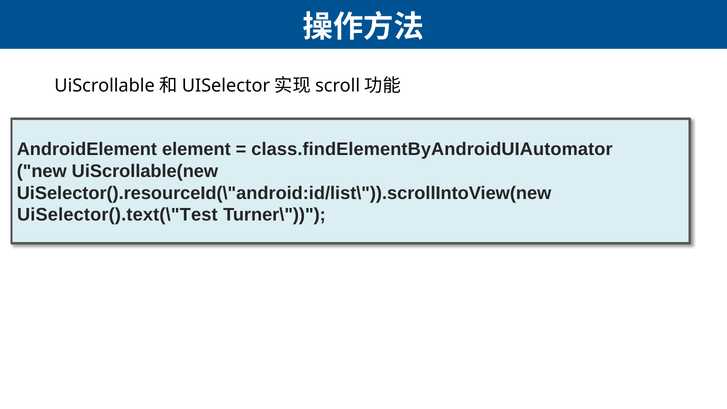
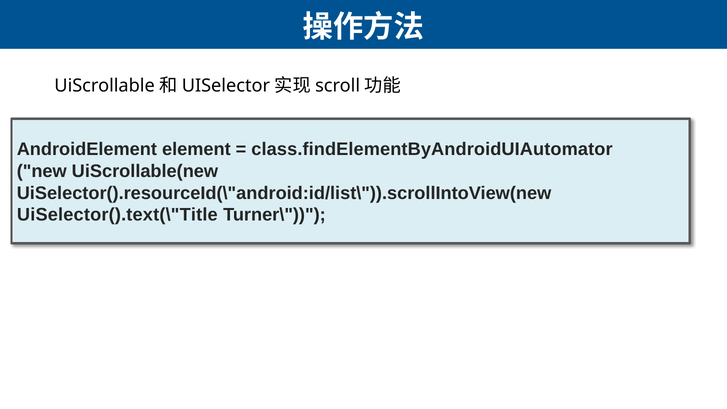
UiSelector().text(\"Test: UiSelector().text(\"Test -> UiSelector().text(\"Title (117, 215)
